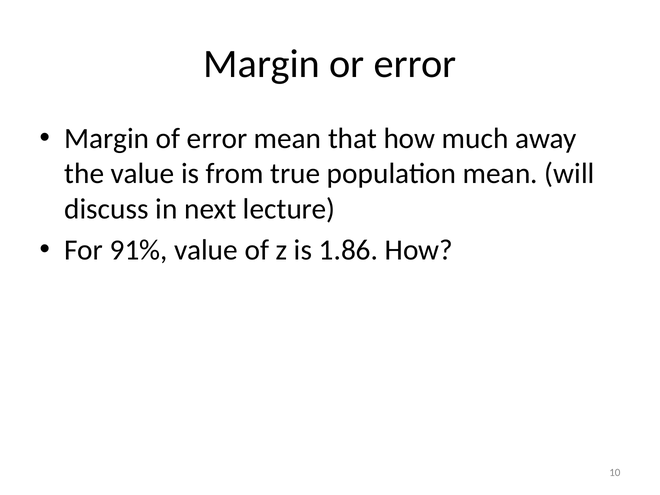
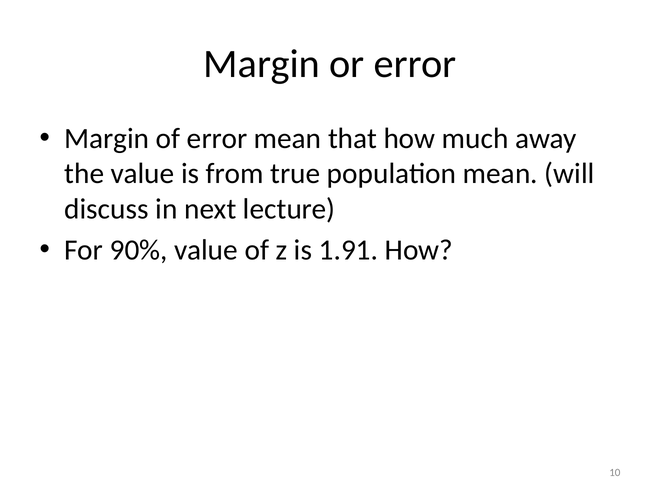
91%: 91% -> 90% (139, 250)
1.86: 1.86 -> 1.91 (348, 250)
